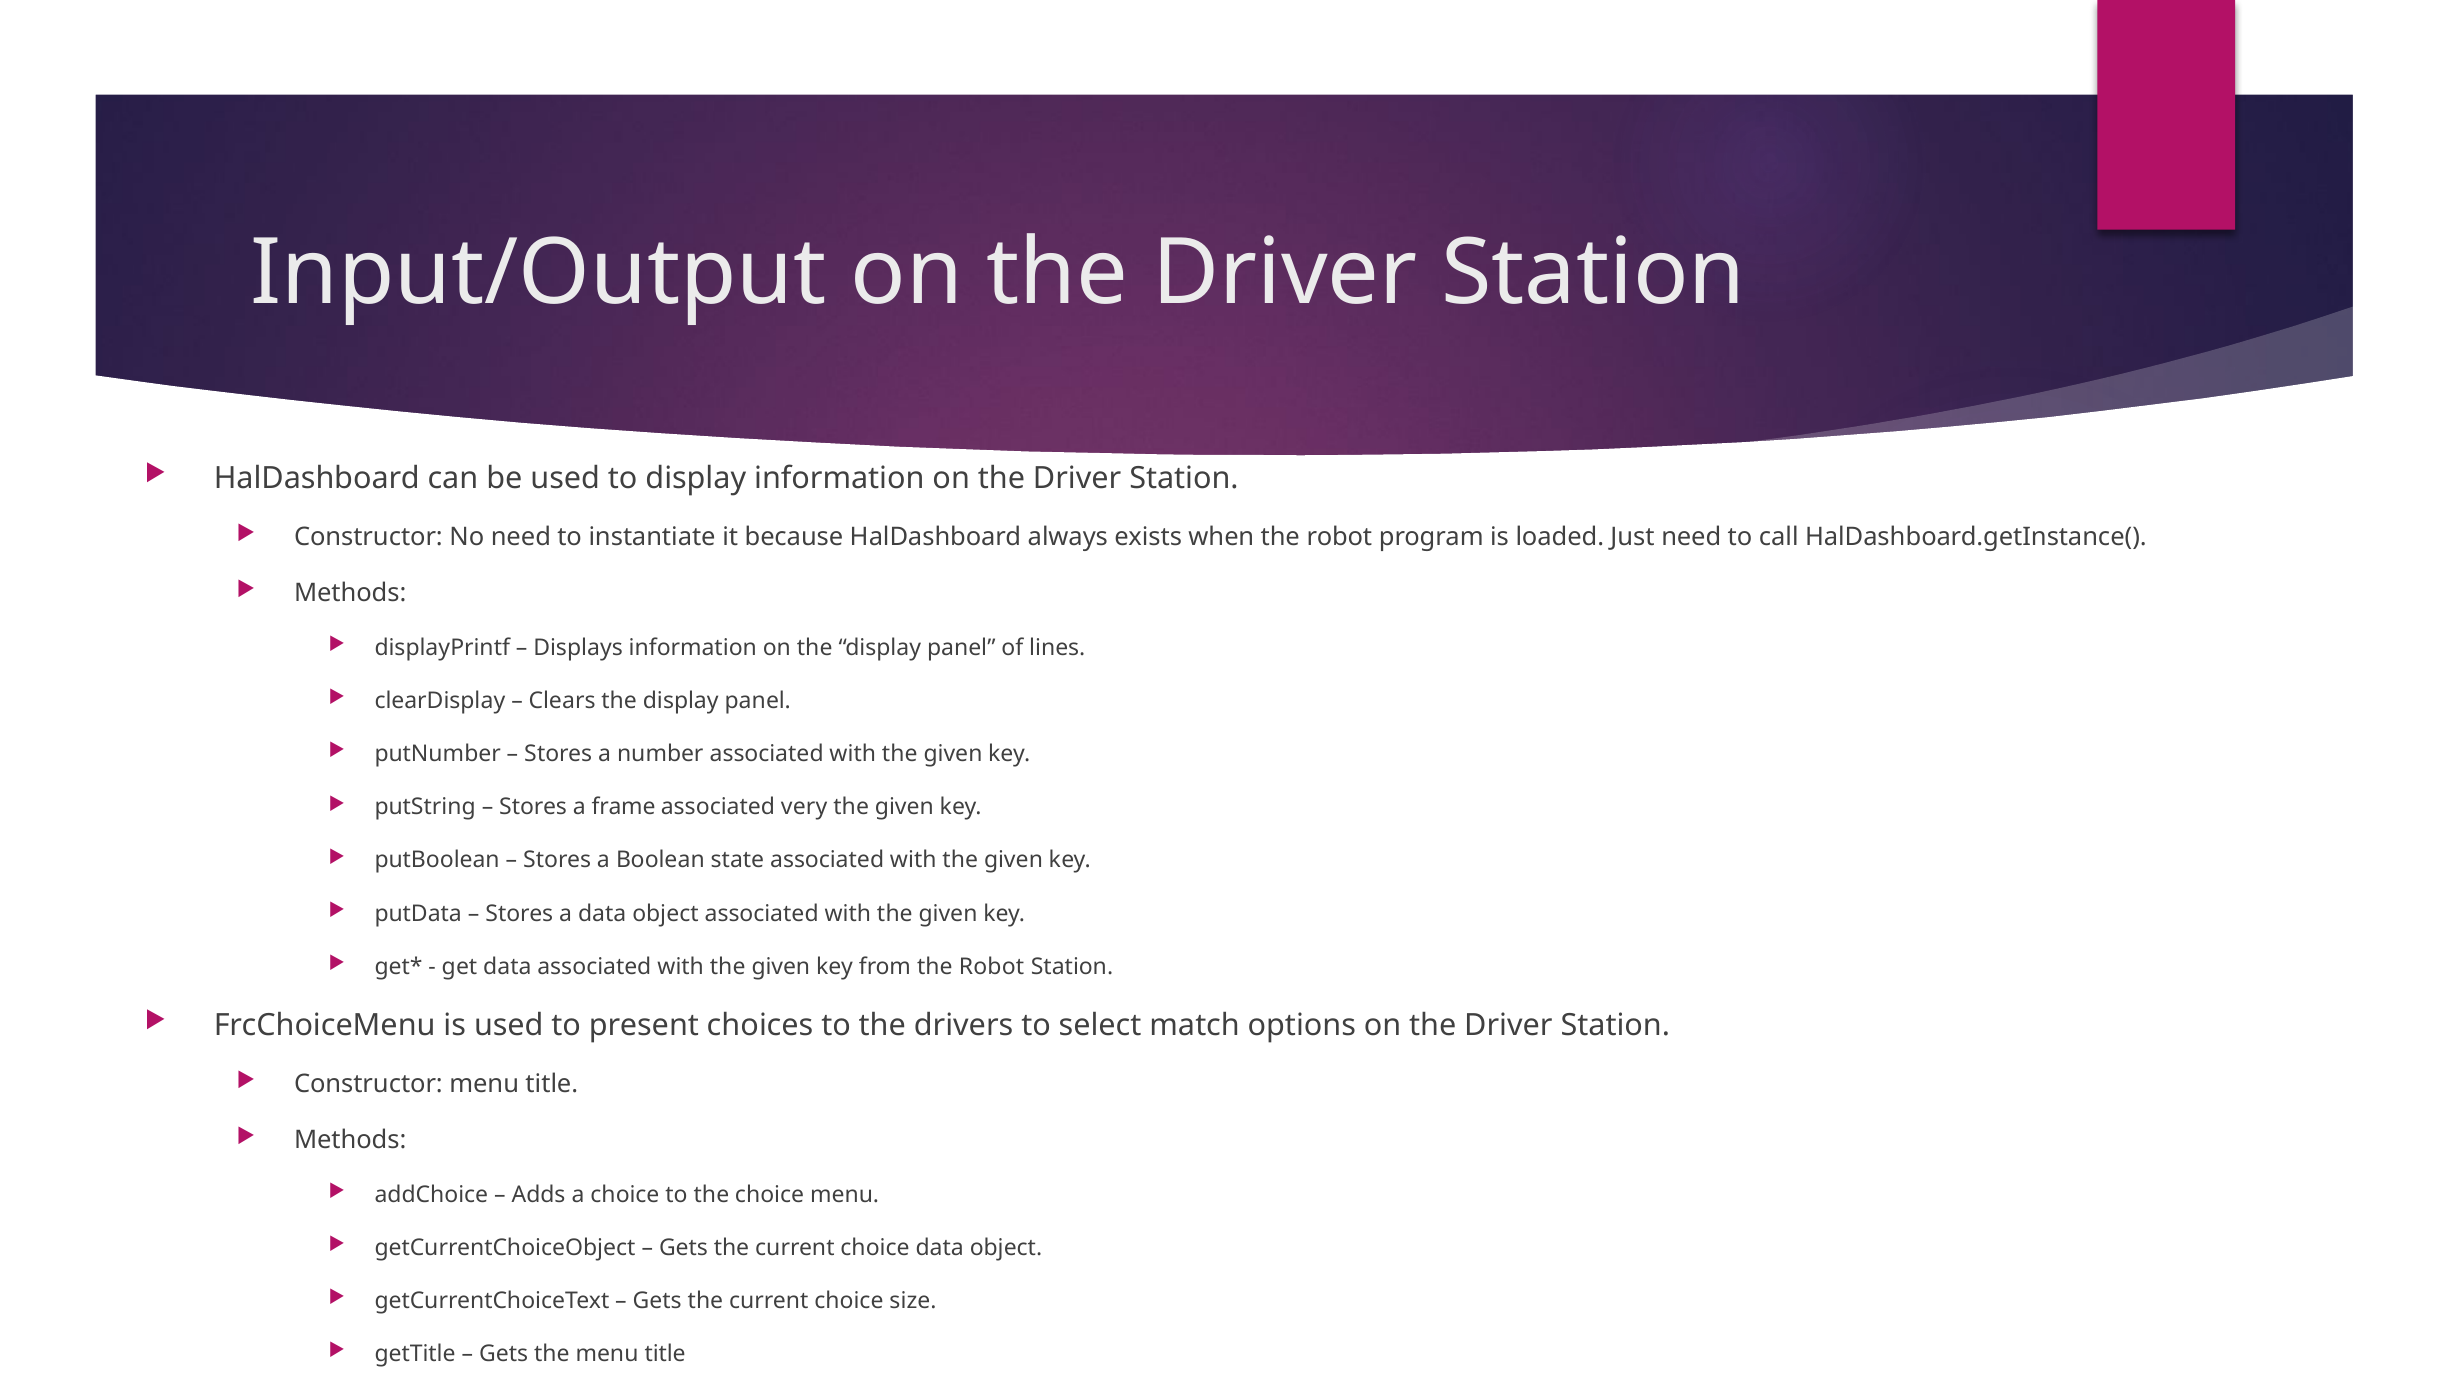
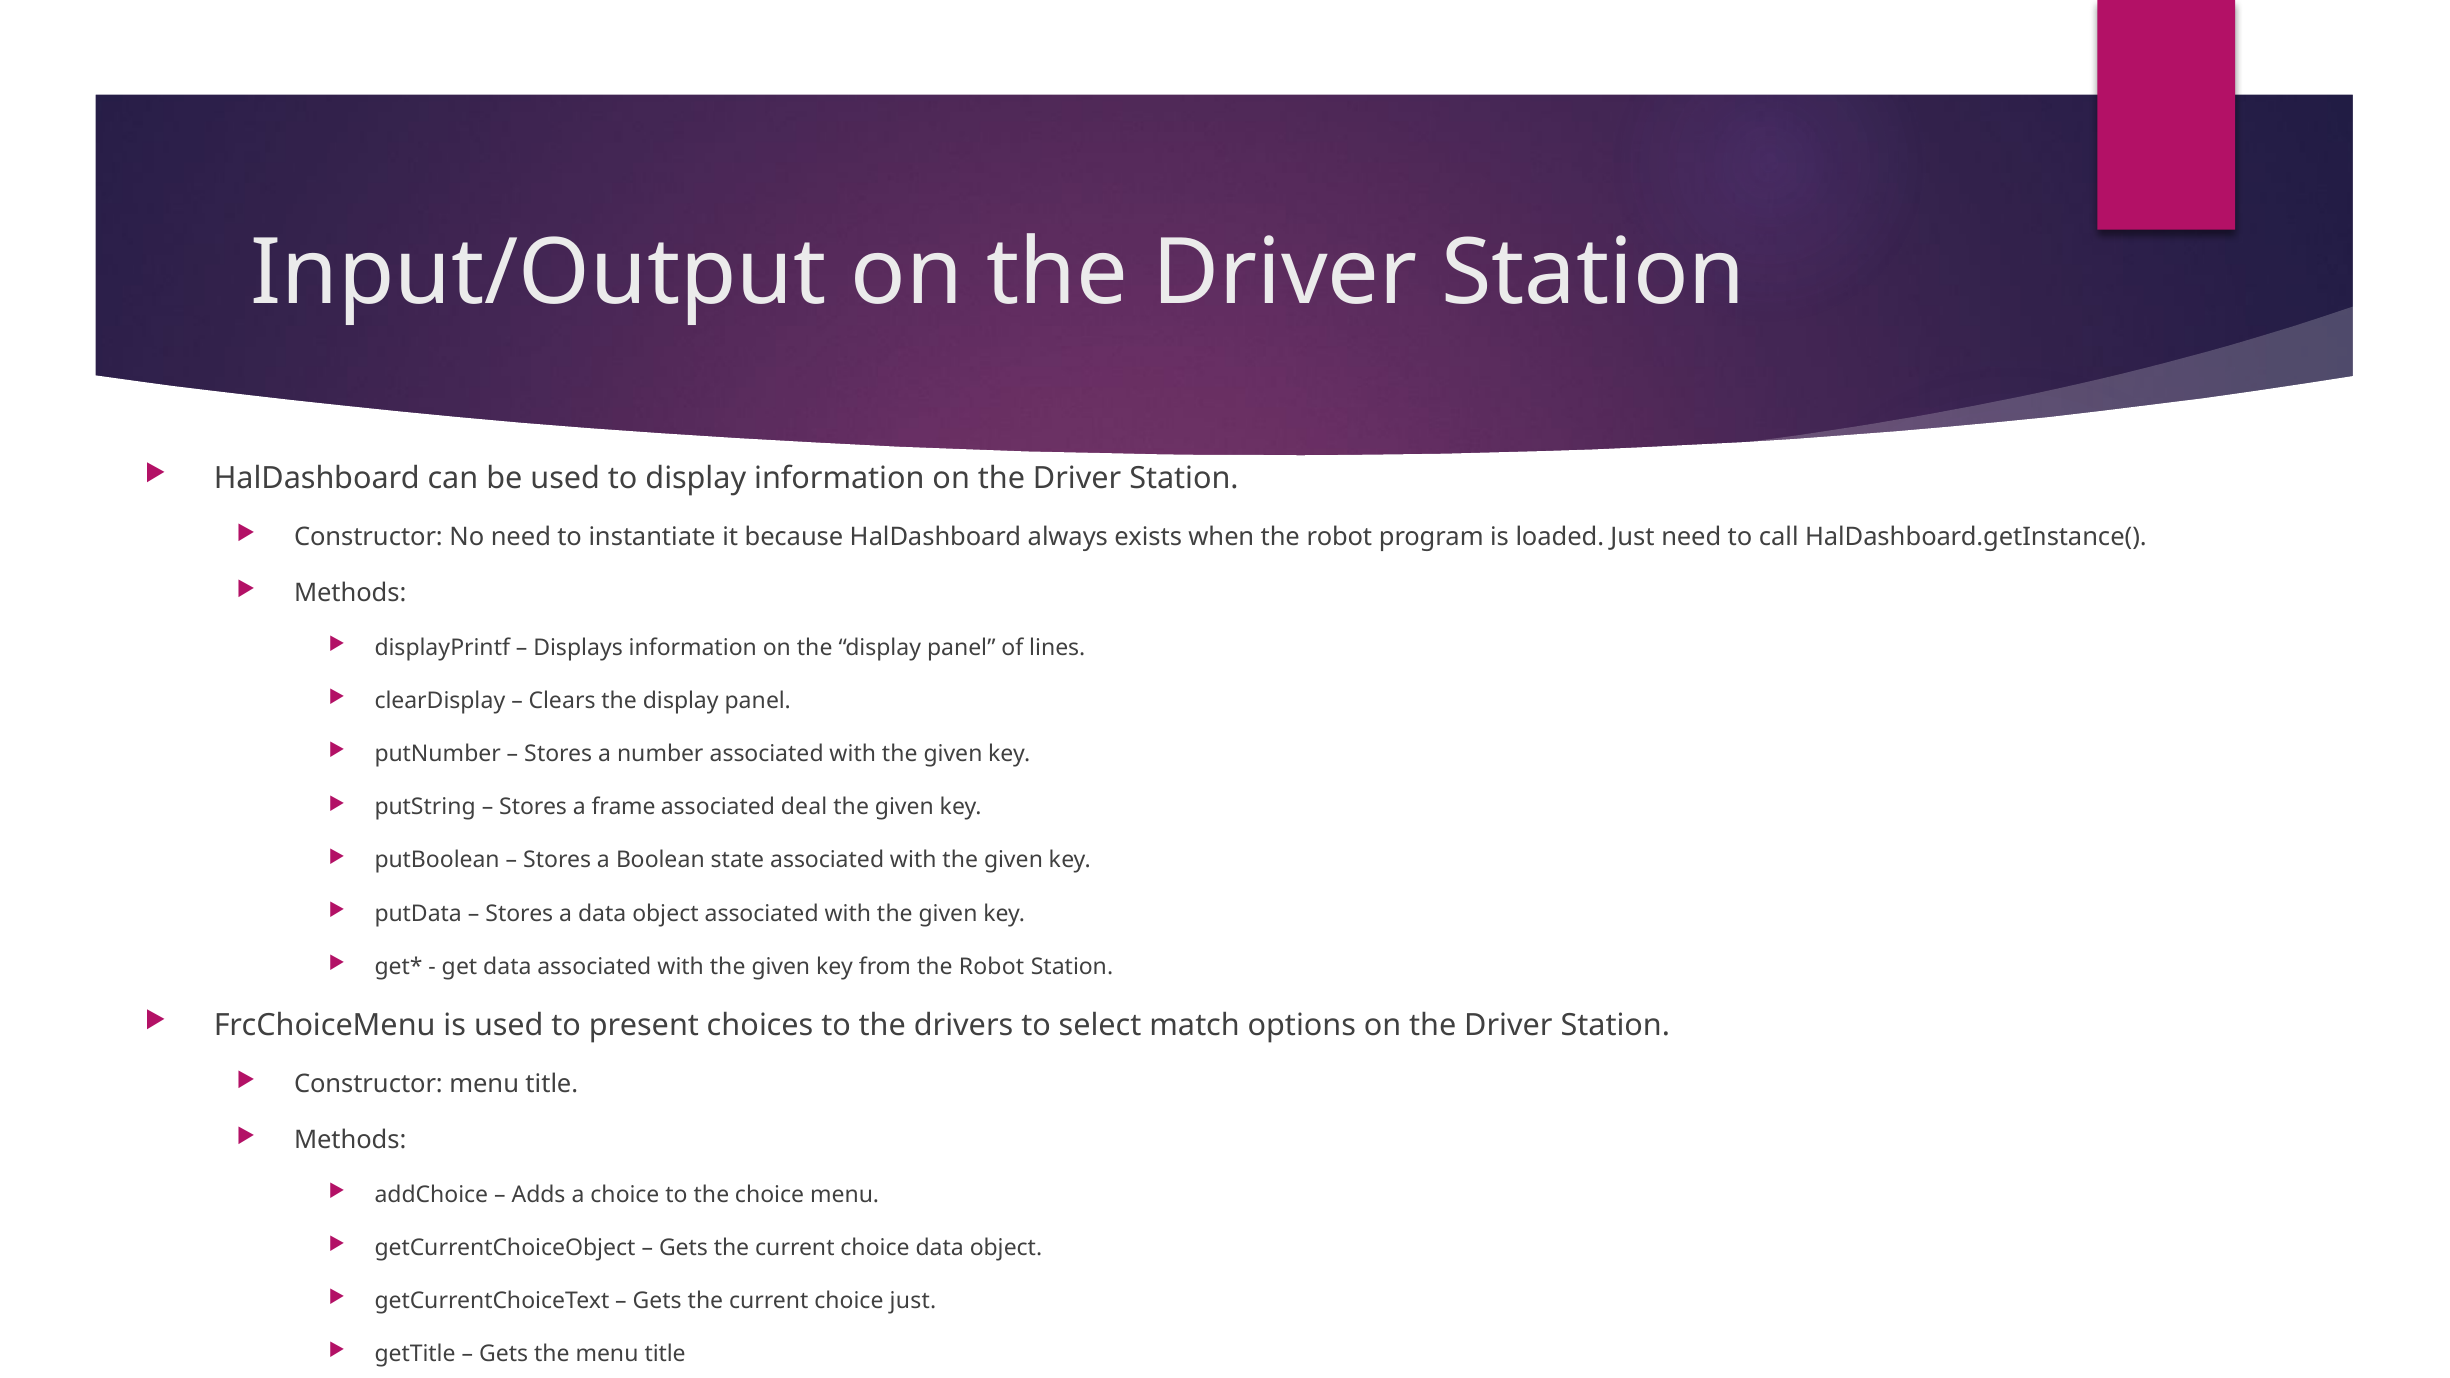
very: very -> deal (804, 807)
choice size: size -> just (913, 1301)
